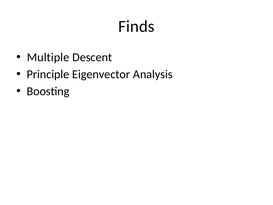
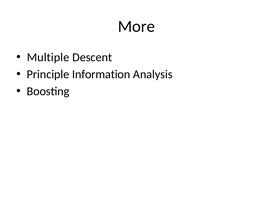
Finds: Finds -> More (136, 26)
Eigenvector: Eigenvector -> Information (101, 74)
